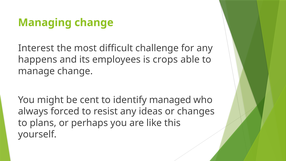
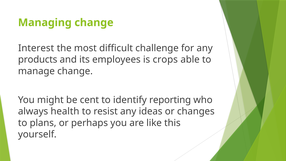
happens: happens -> products (38, 60)
managed: managed -> reporting (170, 100)
forced: forced -> health (65, 111)
